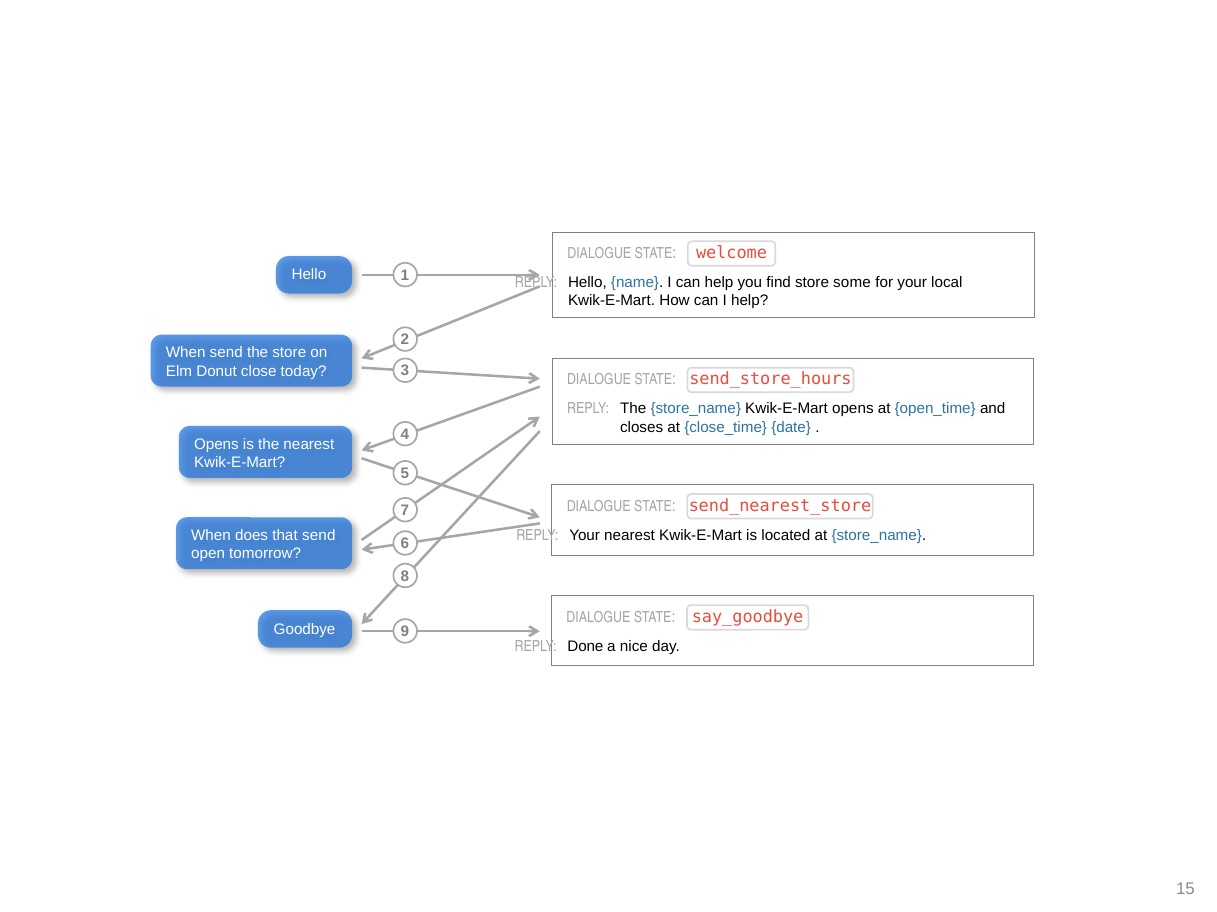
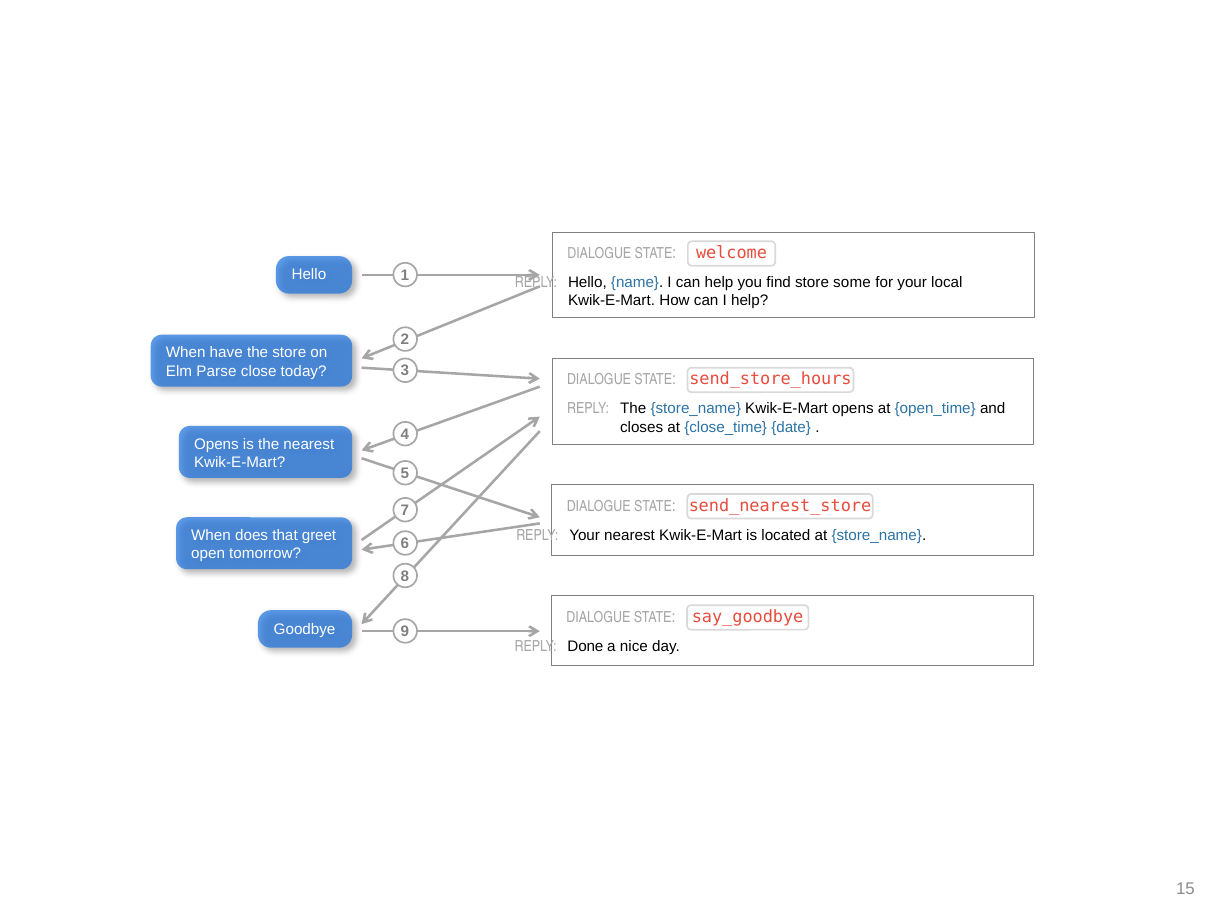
When send: send -> have (226, 353)
Donut: Donut -> Parse (217, 372)
that send: send -> greet (319, 536)
